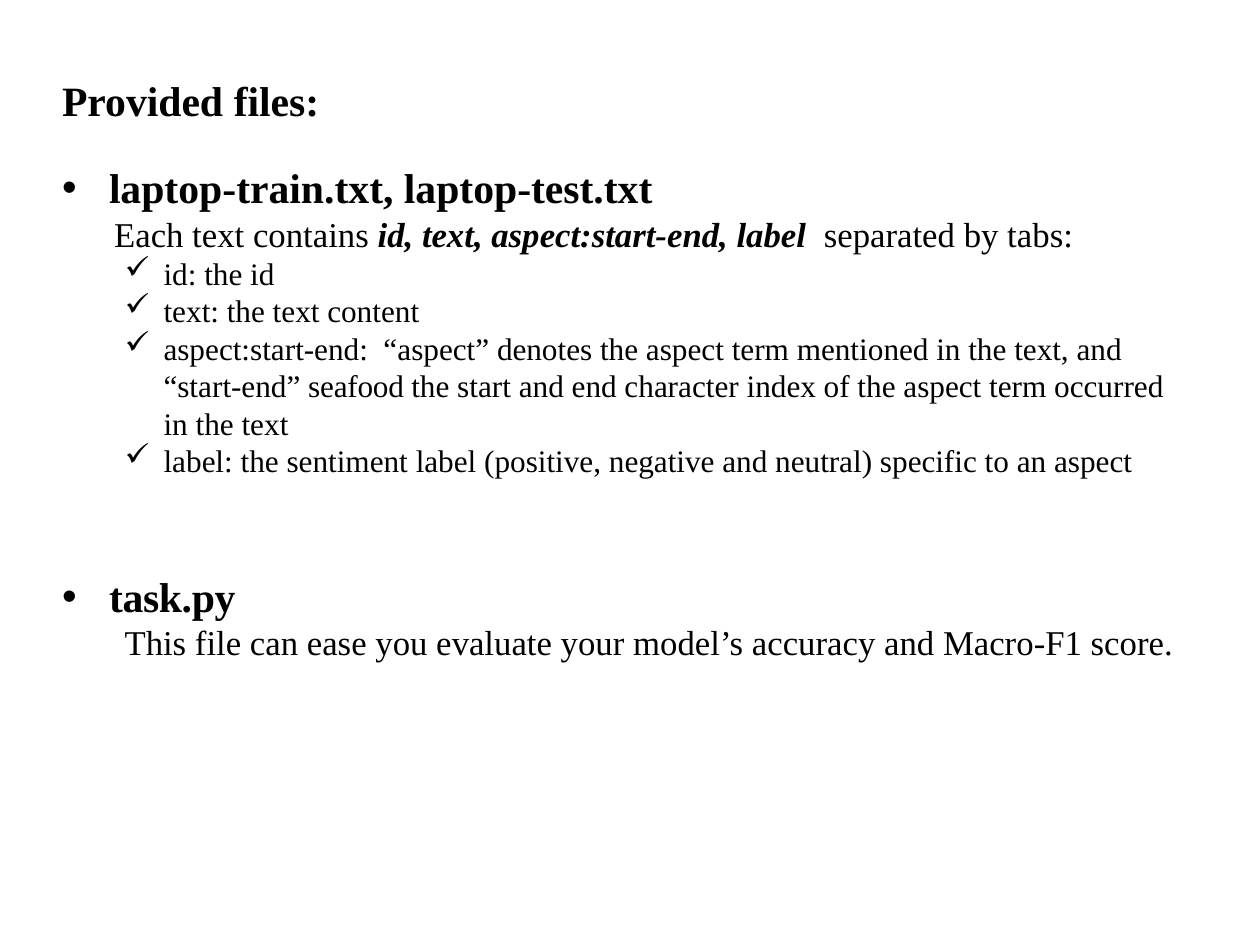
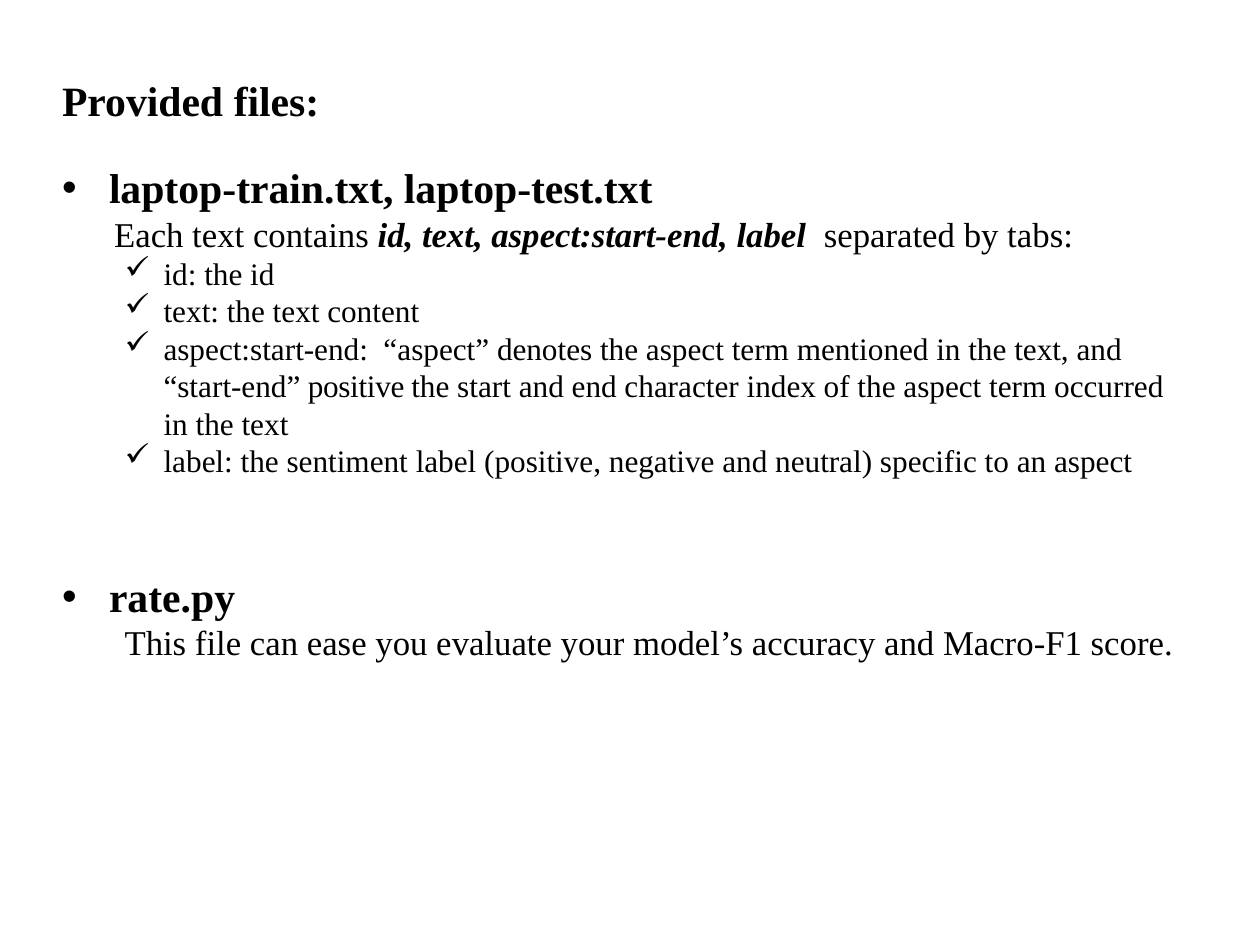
start-end seafood: seafood -> positive (356, 387)
task.py: task.py -> rate.py (172, 598)
